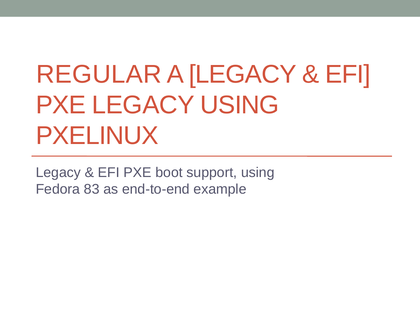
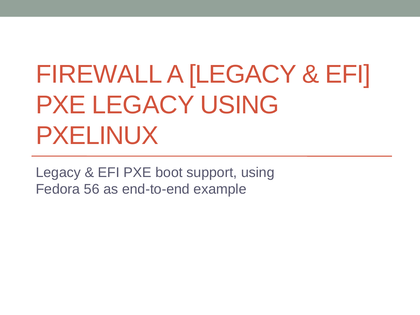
REGULAR: REGULAR -> FIREWALL (99, 74)
83: 83 -> 56 (92, 189)
